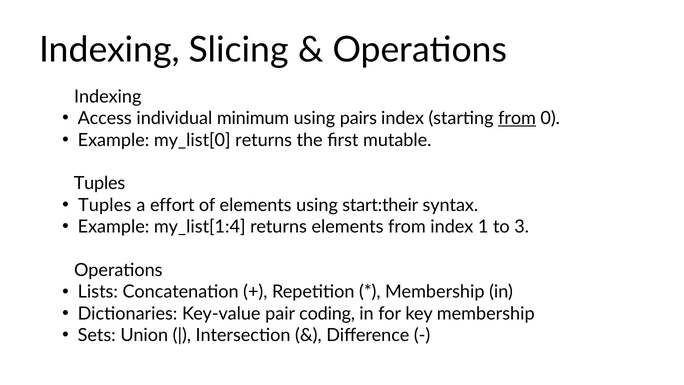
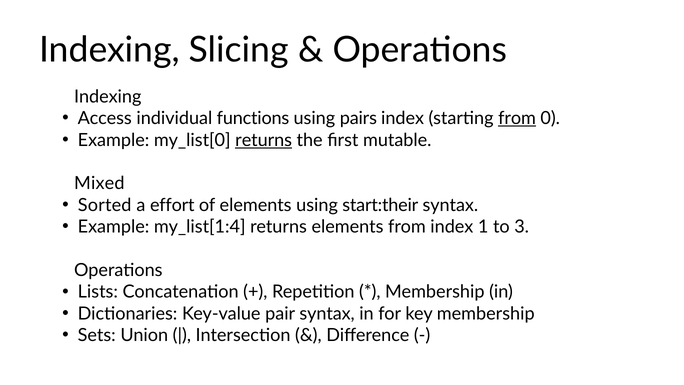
minimum: minimum -> functions (253, 118)
returns underline: none -> present (264, 140)
Tuples: Tuples -> Mixed (99, 183)
Tuples: Tuples -> Sorted (105, 205)
pair coding: coding -> syntax (327, 314)
